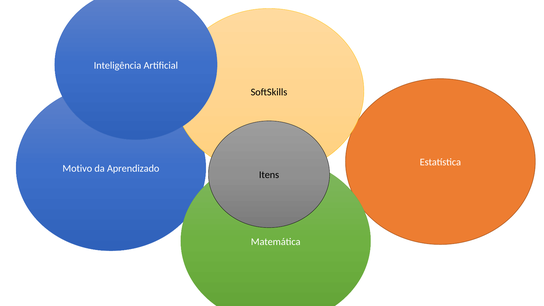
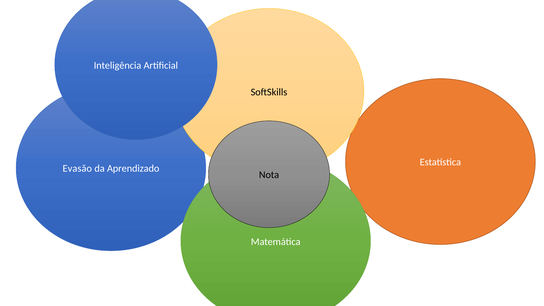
Motivo: Motivo -> Evasão (77, 169)
Itens: Itens -> Nota (269, 175)
